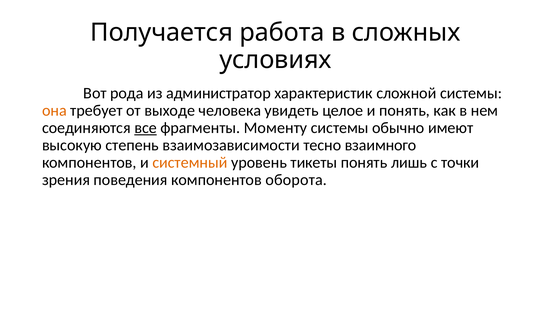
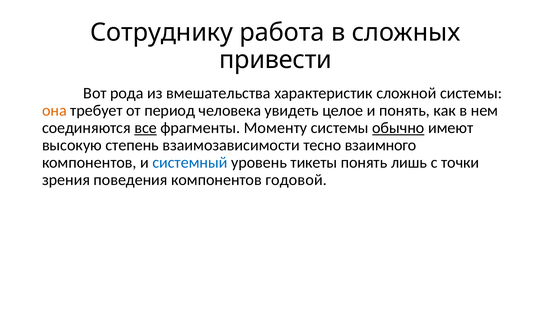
Получается: Получается -> Сотруднику (162, 33)
условиях: условиях -> привести (276, 60)
администратор: администратор -> вмешательства (218, 93)
выходе: выходе -> период (170, 110)
обычно underline: none -> present (398, 128)
системный colour: orange -> blue (190, 162)
оборота: оборота -> годовой (296, 180)
